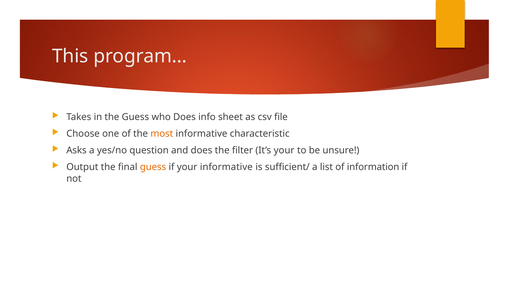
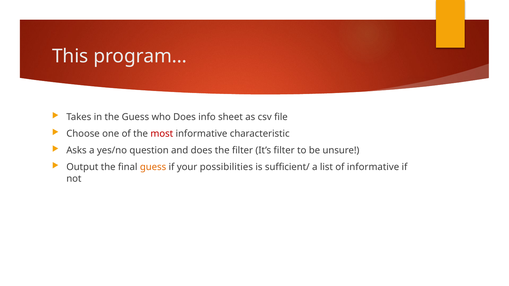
most colour: orange -> red (162, 134)
It’s your: your -> filter (284, 151)
your informative: informative -> possibilities (226, 167)
of information: information -> informative (373, 167)
